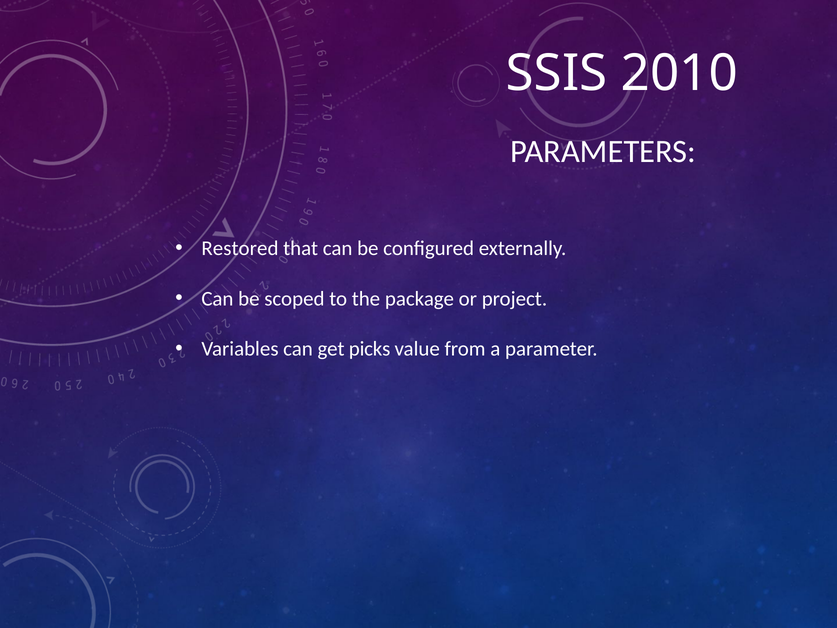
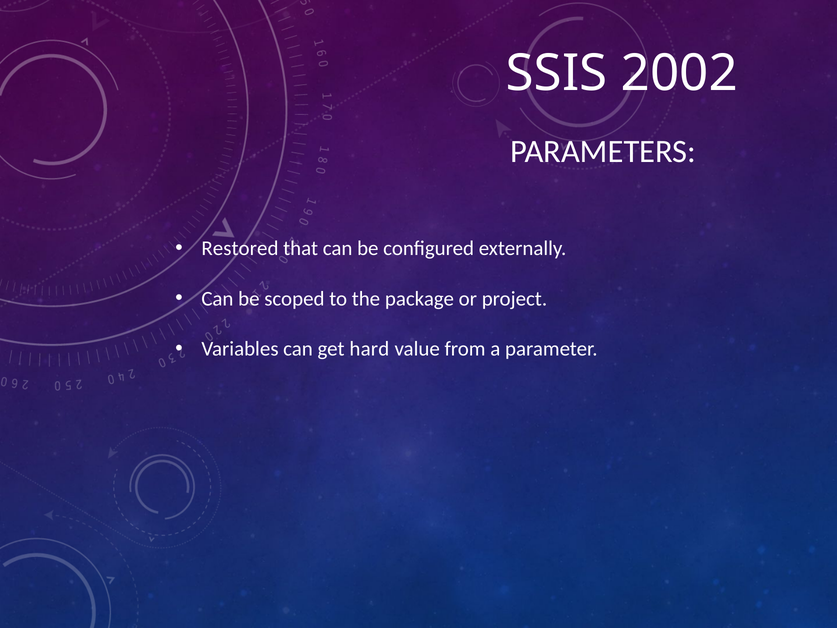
2010: 2010 -> 2002 (679, 73)
picks: picks -> hard (369, 349)
